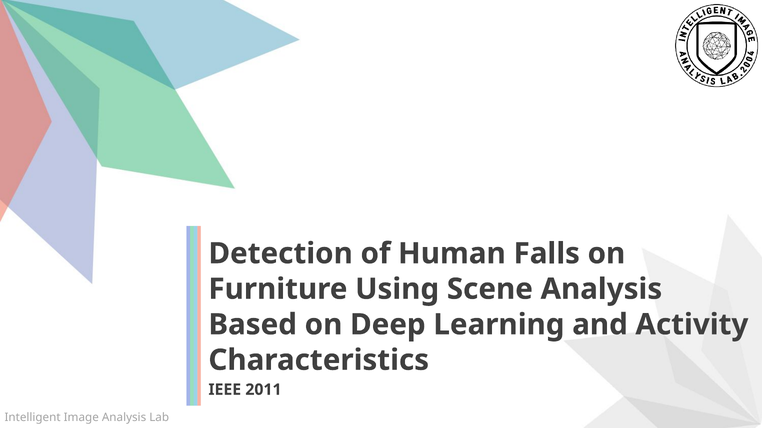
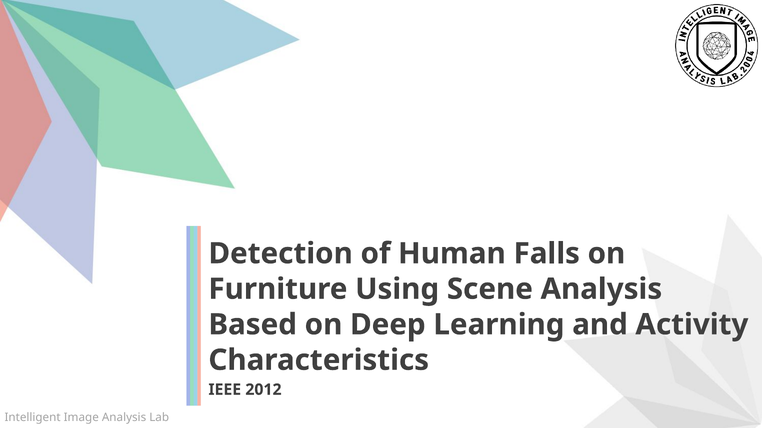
2011: 2011 -> 2012 (263, 390)
